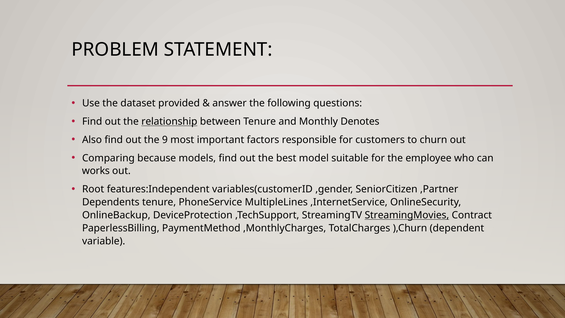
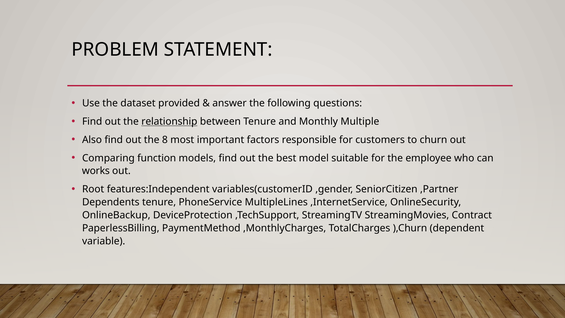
Denotes: Denotes -> Multiple (360, 121)
9: 9 -> 8 (165, 140)
because: because -> function (157, 158)
StreamingMovies underline: present -> none (407, 215)
